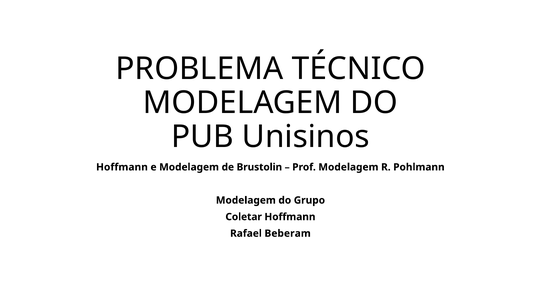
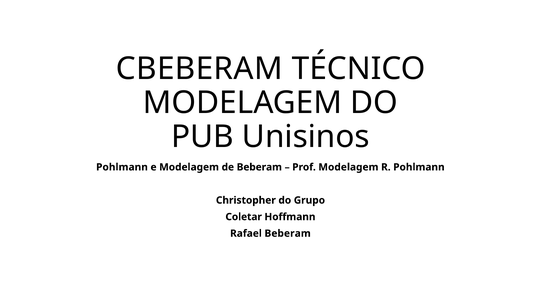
PROBLEMA: PROBLEMA -> CBEBERAM (199, 69)
Hoffmann: Hoffmann -> Pohlmann (122, 167)
de Brustolin: Brustolin -> Beberam (259, 167)
Modelagem: Modelagem -> Christopher (246, 200)
